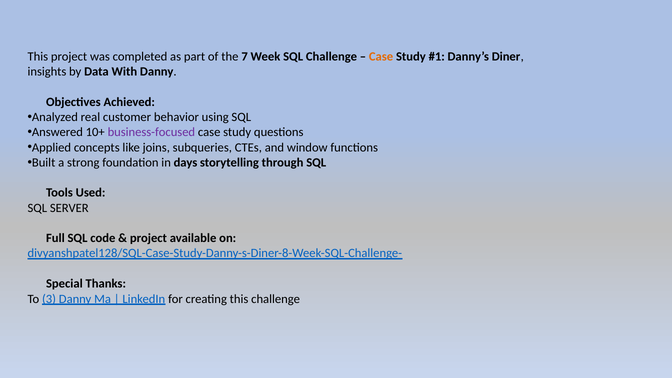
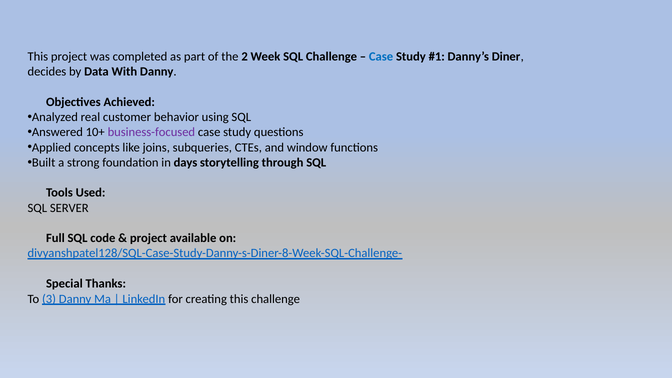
7: 7 -> 2 (245, 57)
Case colour: orange -> blue (381, 57)
insights: insights -> decides (47, 72)
